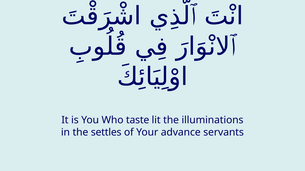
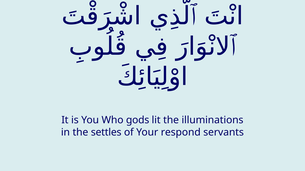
taste: taste -> gods (138, 120)
advance: advance -> respond (181, 133)
